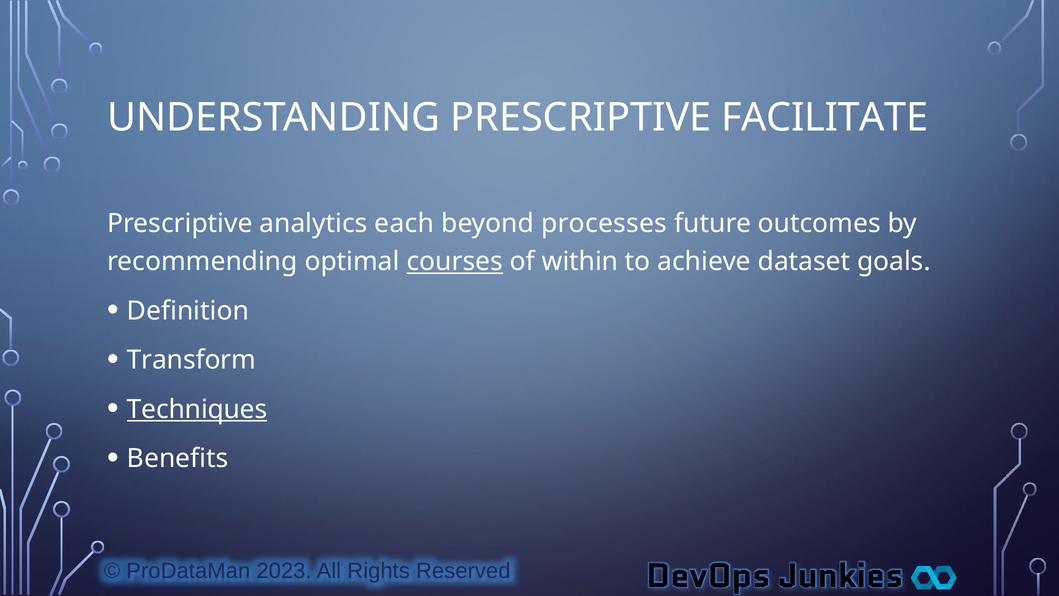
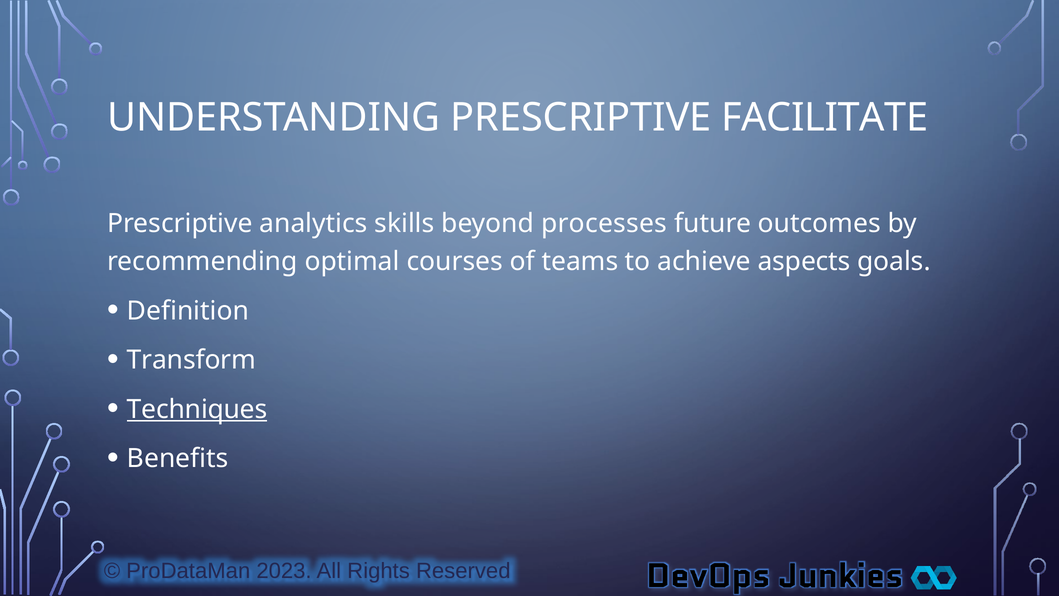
each: each -> skills (404, 223)
courses underline: present -> none (455, 262)
within: within -> teams (580, 262)
dataset: dataset -> aspects (804, 262)
